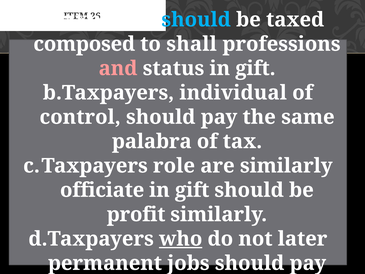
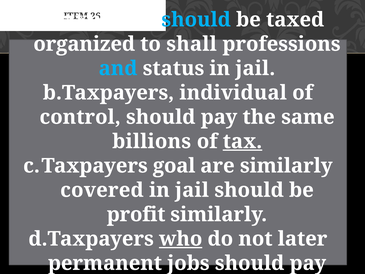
composed: composed -> organized (84, 44)
and colour: pink -> light blue (118, 68)
status in gift: gift -> jail (255, 68)
palabra: palabra -> billions (152, 141)
tax underline: none -> present (242, 141)
role: role -> goal (174, 166)
officiate: officiate -> covered (102, 190)
gift: gift -> jail (192, 190)
